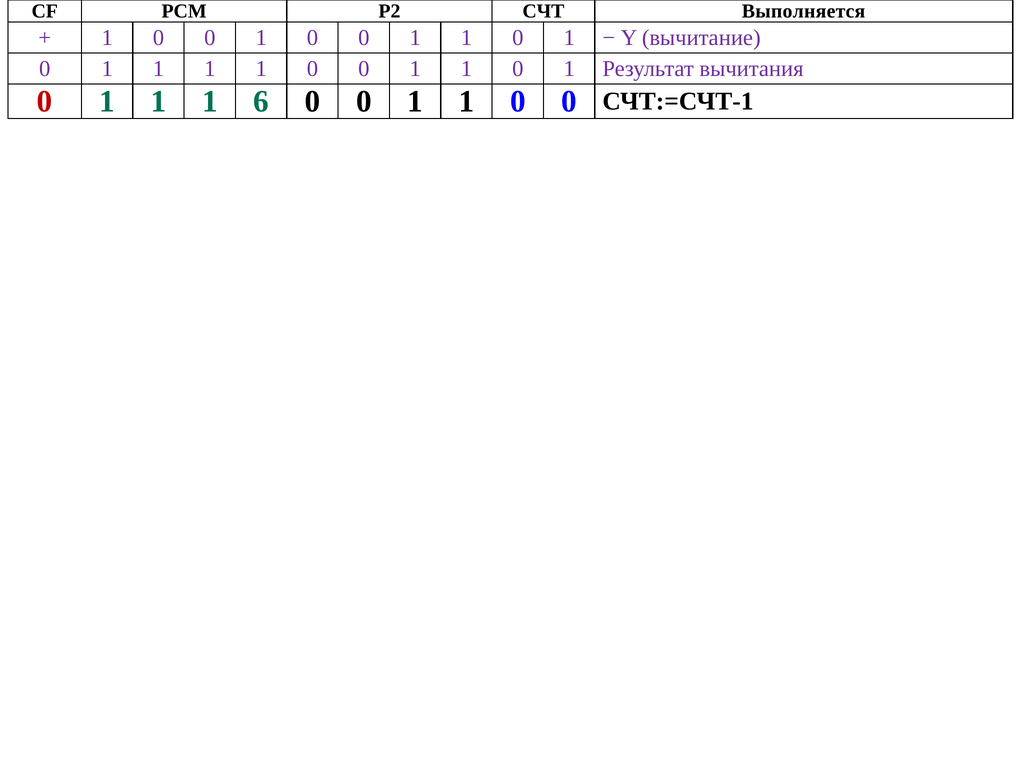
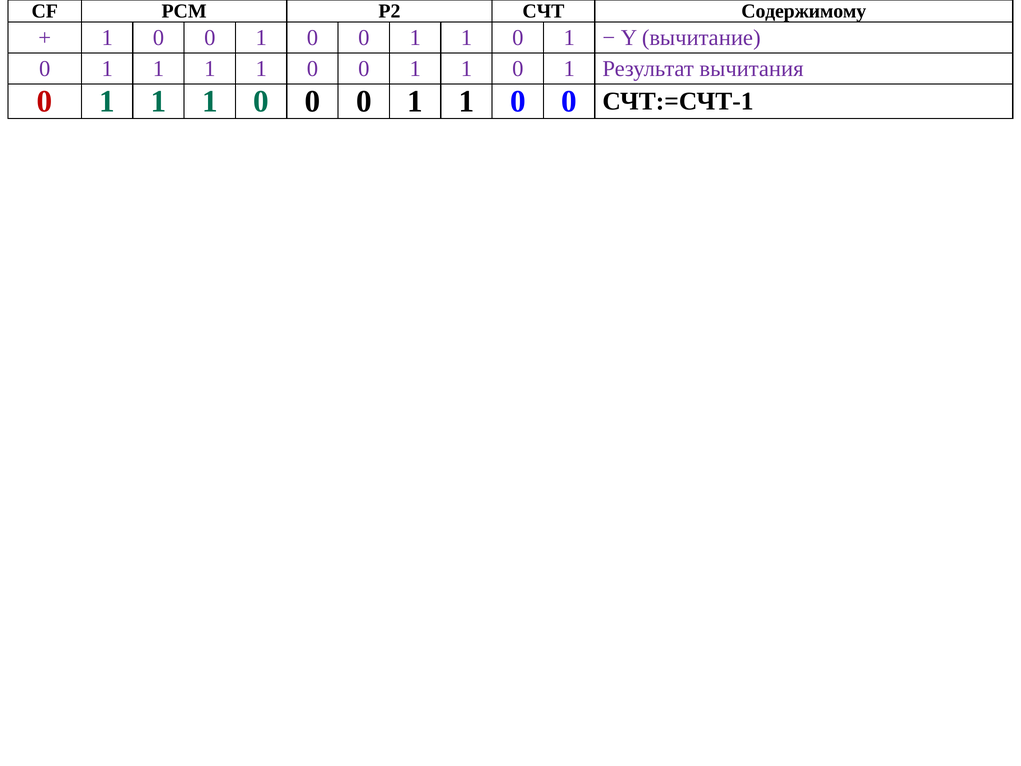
Выполняется: Выполняется -> Содержимому (804, 11)
6: 6 -> 0 (261, 101)
